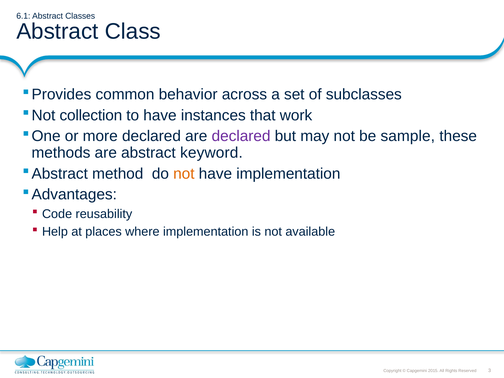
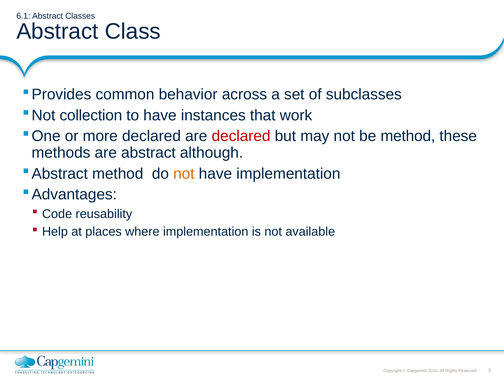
declared colour: purple -> red (241, 136)
be sample: sample -> method (408, 136)
keyword: keyword -> although (212, 153)
